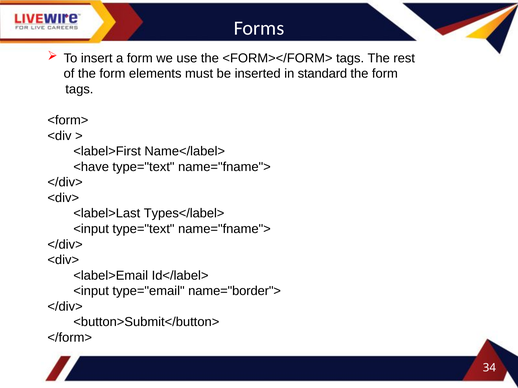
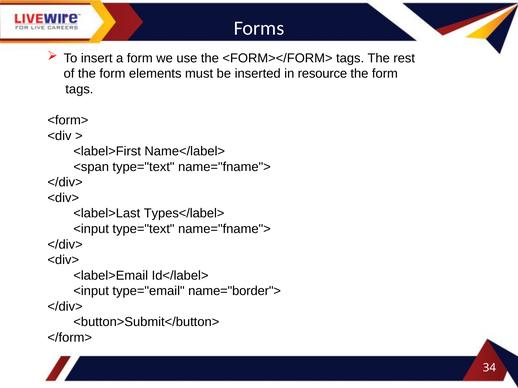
standard: standard -> resource (322, 74)
<have: <have -> <span (91, 167)
